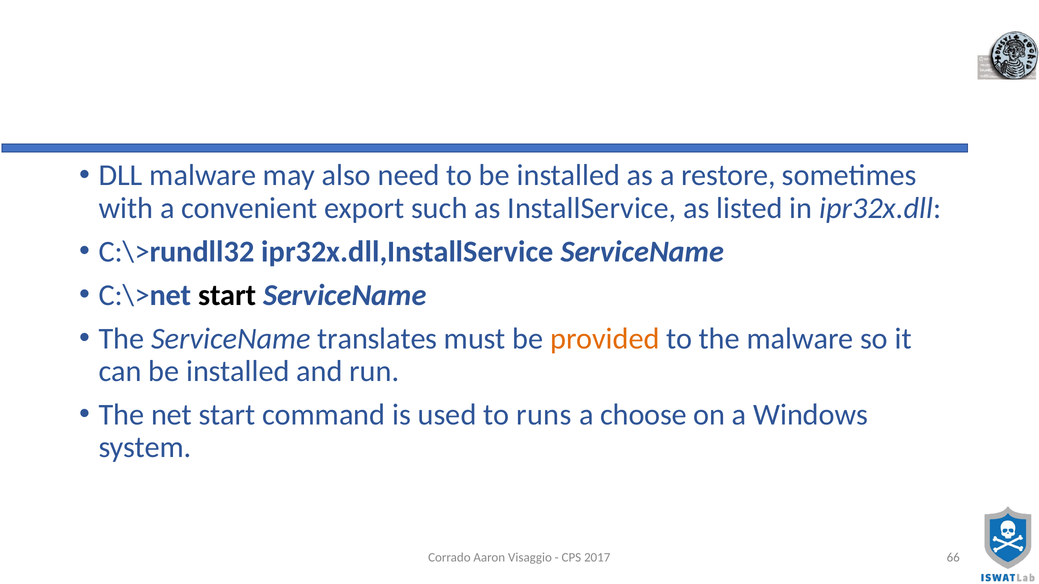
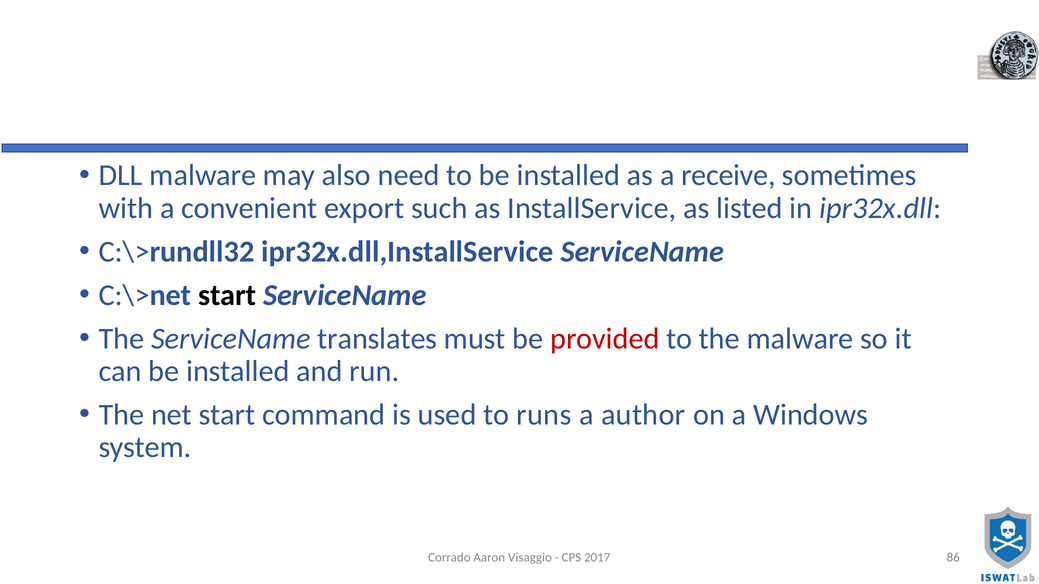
restore: restore -> receive (728, 176)
provided colour: orange -> red (605, 339)
choose: choose -> author (643, 415)
66: 66 -> 86 (953, 558)
